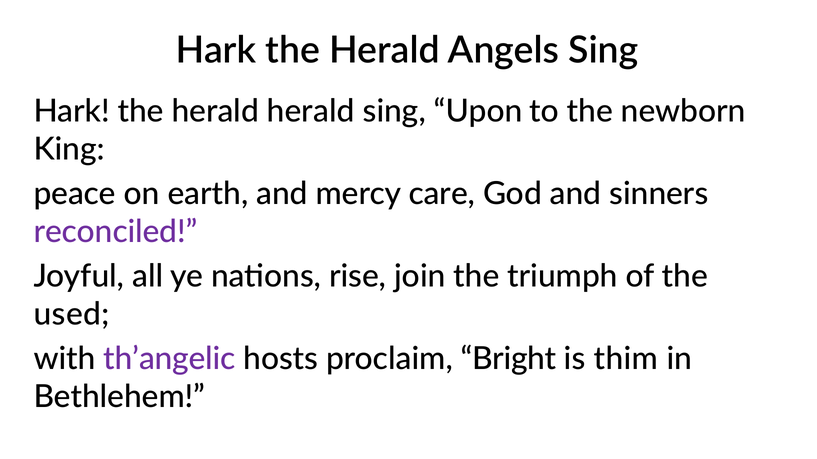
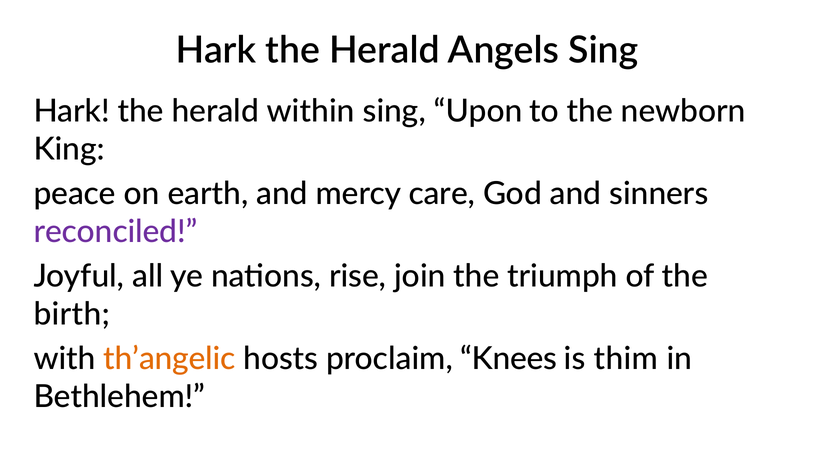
herald herald: herald -> within (311, 111)
used: used -> birth (72, 315)
th’angelic colour: purple -> orange (170, 359)
Bright: Bright -> Knees (509, 359)
